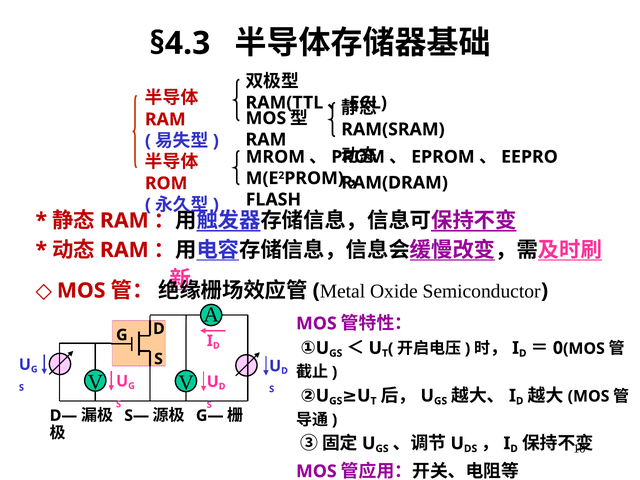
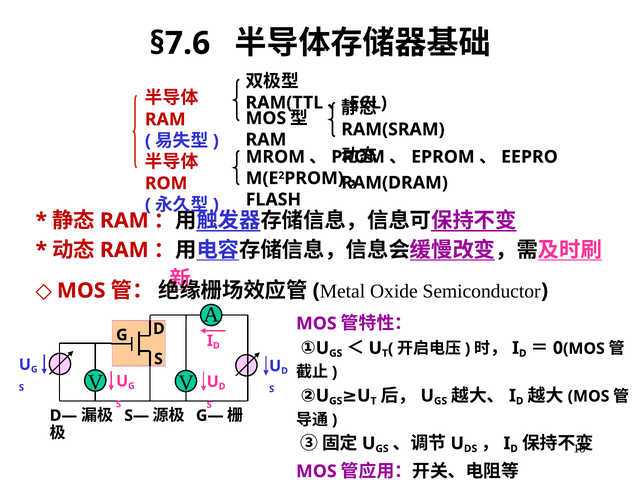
§4.3: §4.3 -> §7.6 (180, 43)
